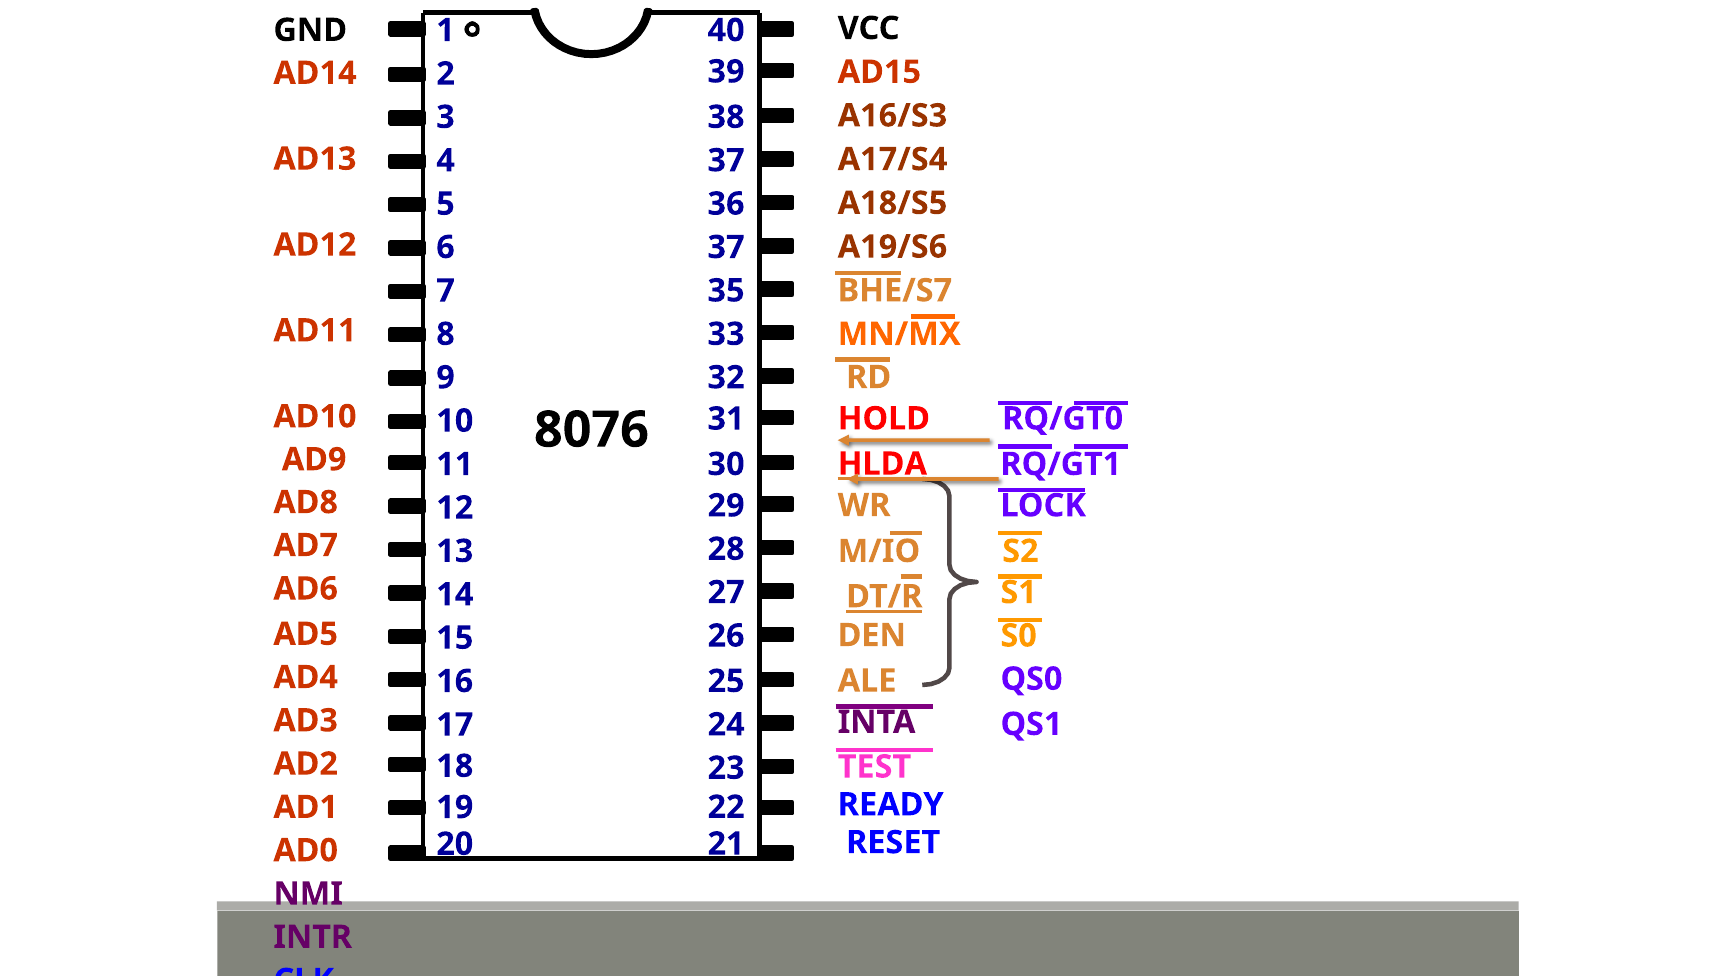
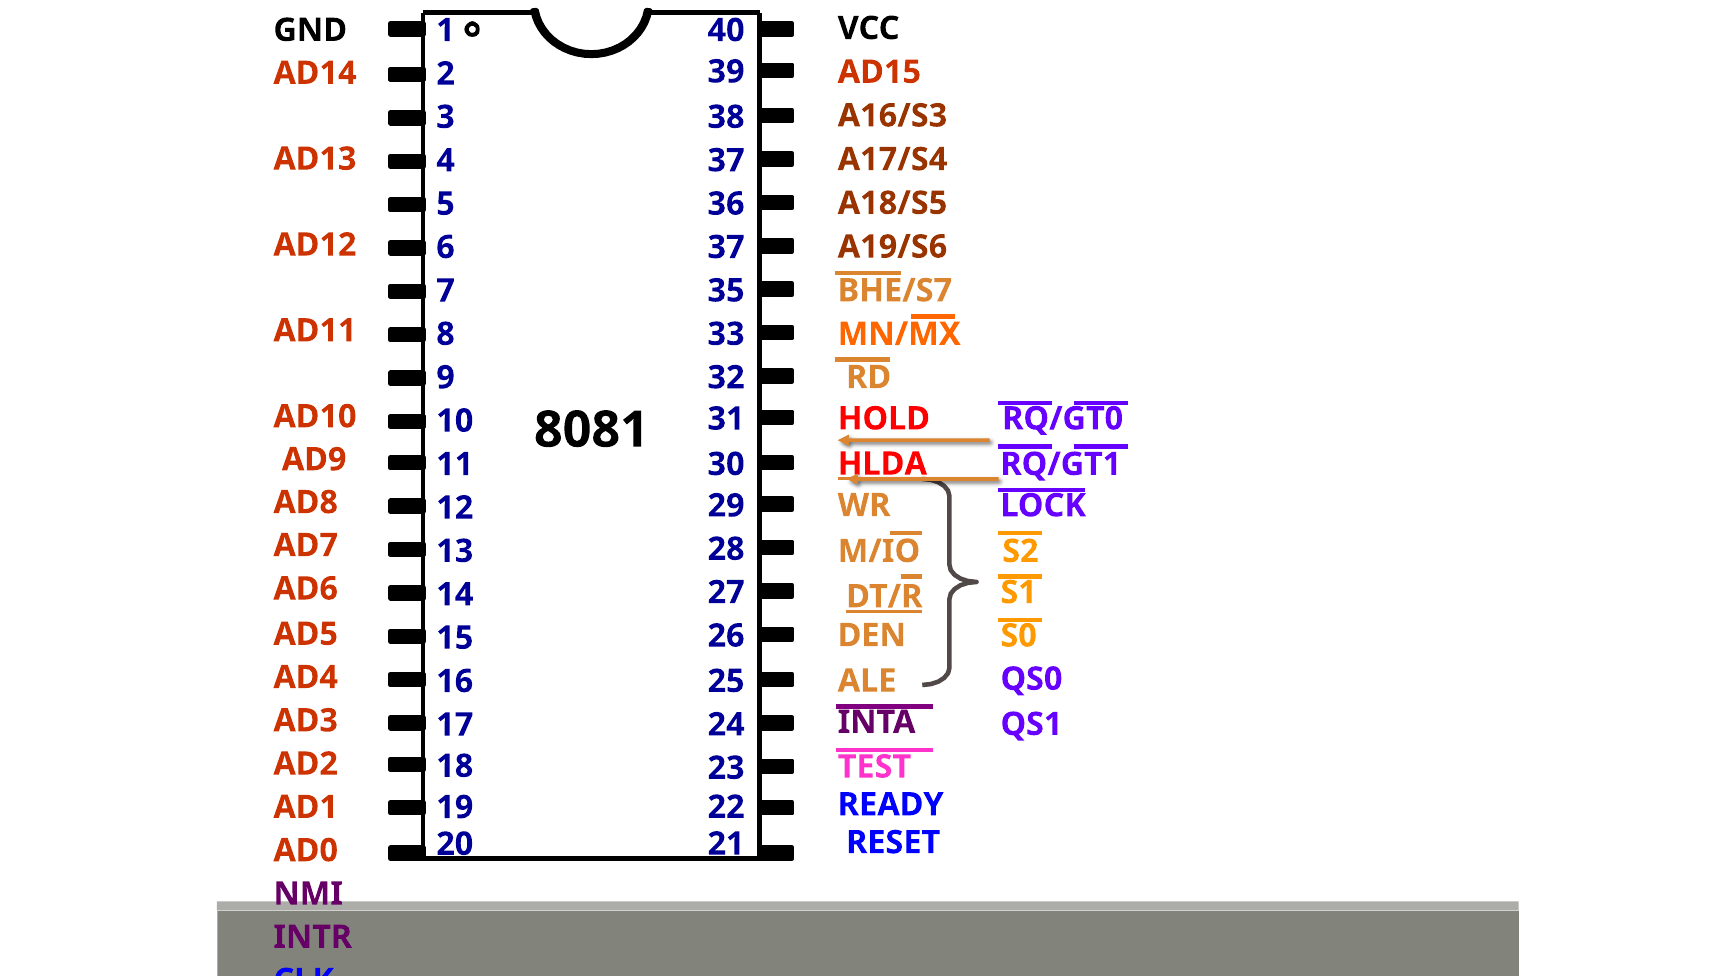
8076: 8076 -> 8081 (591, 430)
